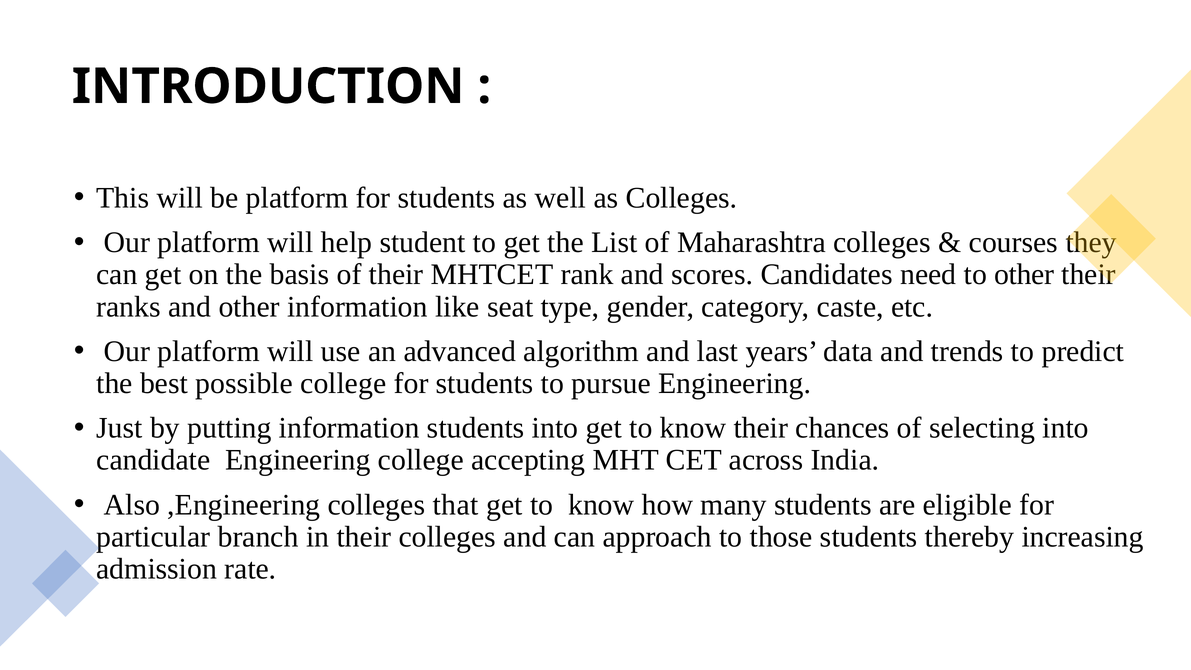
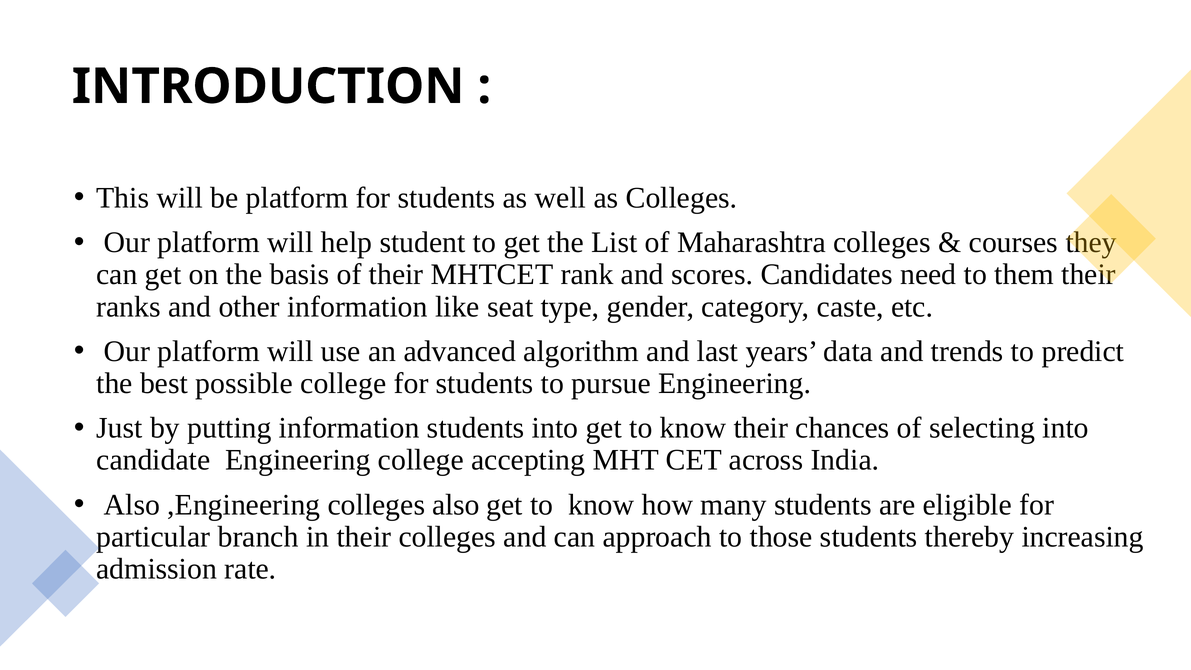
to other: other -> them (1024, 275)
colleges that: that -> also (456, 505)
